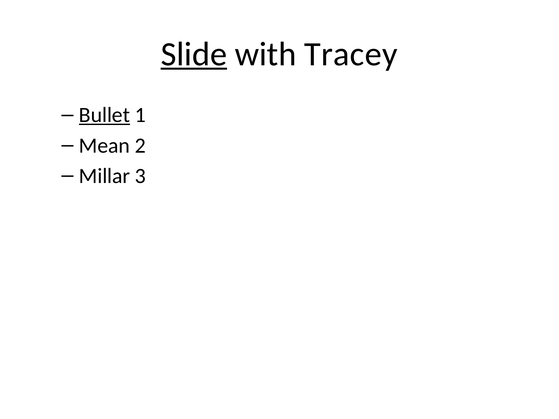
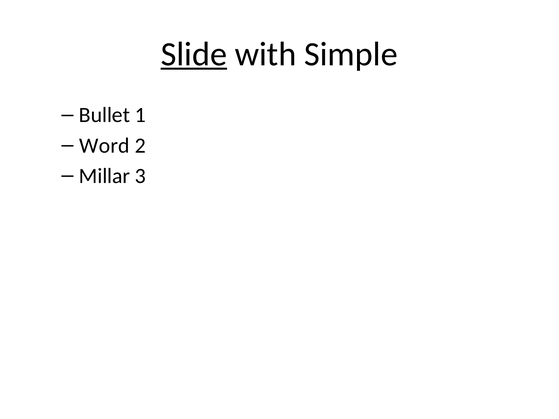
Tracey: Tracey -> Simple (351, 54)
Bullet underline: present -> none (104, 115)
Mean: Mean -> Word (104, 146)
